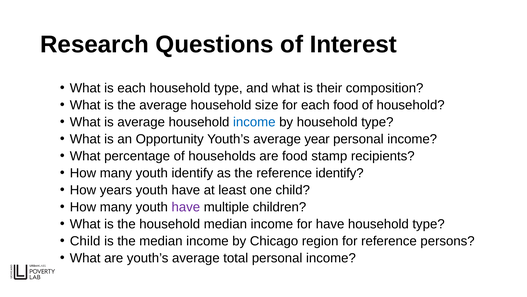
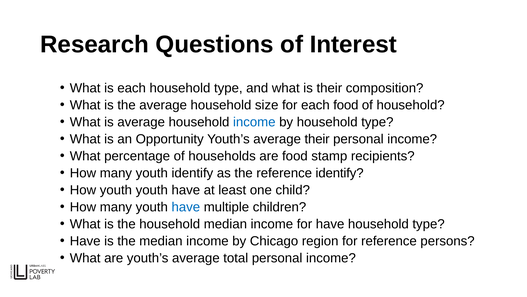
average year: year -> their (317, 139)
How years: years -> youth (116, 190)
have colour: purple -> blue (186, 207)
Child: Child -> Have (85, 241)
